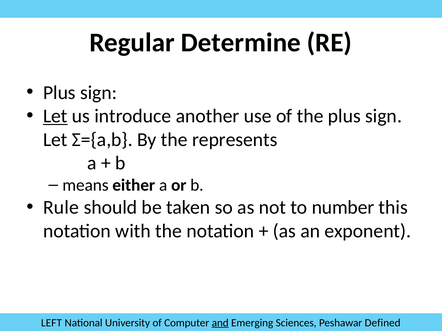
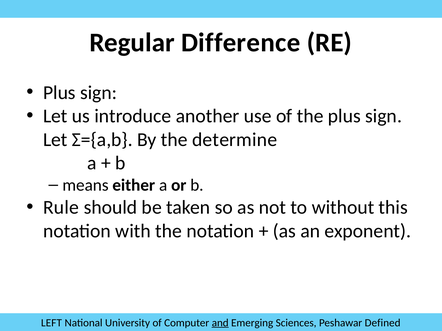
Determine: Determine -> Difference (241, 43)
Let underline: present -> none (55, 116)
represents: represents -> determine (235, 140)
number: number -> without (343, 208)
